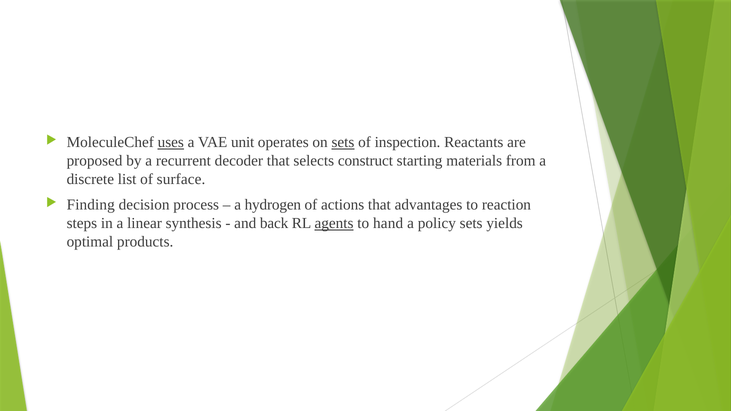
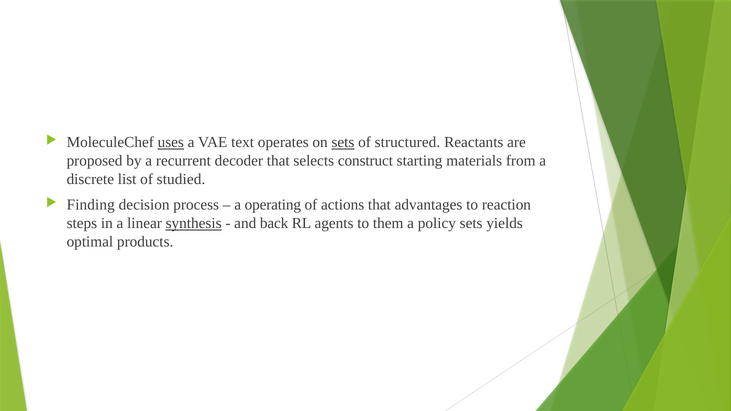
unit: unit -> text (243, 143)
inspection: inspection -> structured (407, 143)
surface: surface -> studied (181, 179)
hydrogen: hydrogen -> operating (273, 205)
synthesis underline: none -> present (194, 223)
agents underline: present -> none (334, 223)
hand: hand -> them (388, 223)
